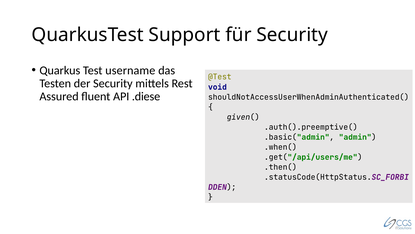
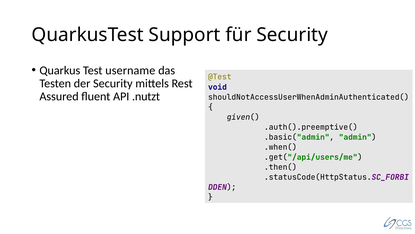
.diese: .diese -> .nutzt (146, 96)
